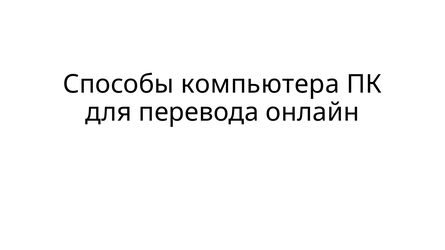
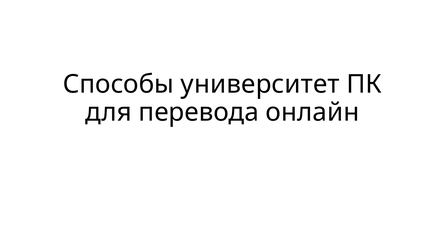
компьютера: компьютера -> университет (260, 85)
